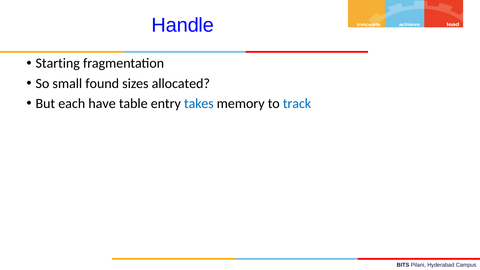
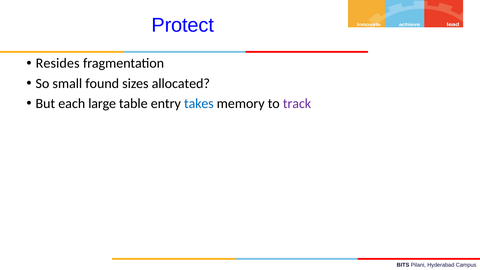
Handle: Handle -> Protect (183, 25)
Starting: Starting -> Resides (58, 63)
have: have -> large (102, 104)
track colour: blue -> purple (297, 104)
